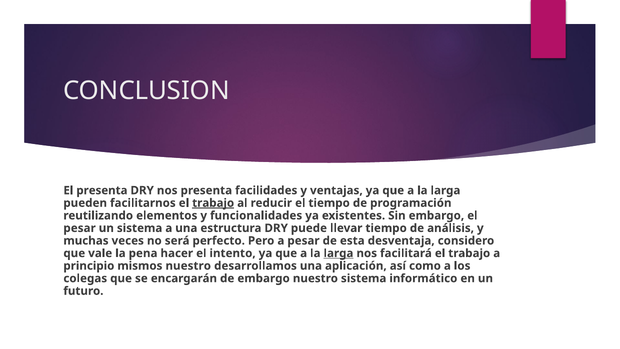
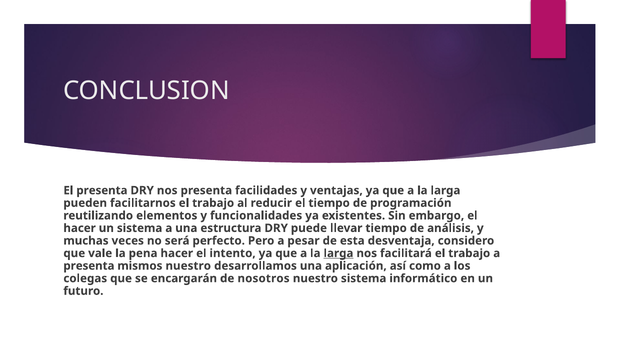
trabajo underline: present -> none (213, 203)
pesar: pesar -> hacer (80, 228)
principio: principio -> presenta (89, 266)
de embargo: embargo -> nosotros (264, 278)
